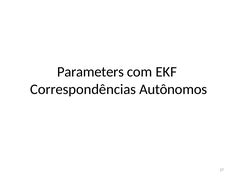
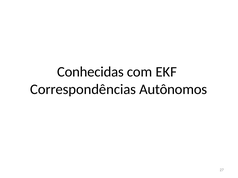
Parameters: Parameters -> Conhecidas (90, 72)
